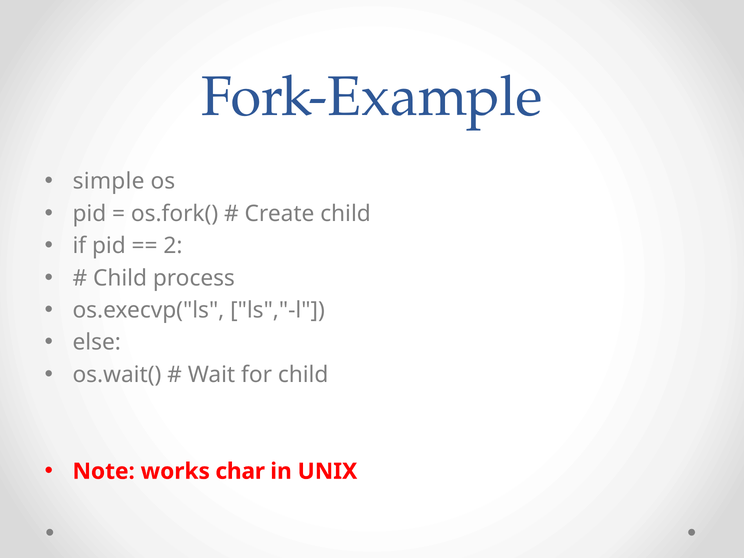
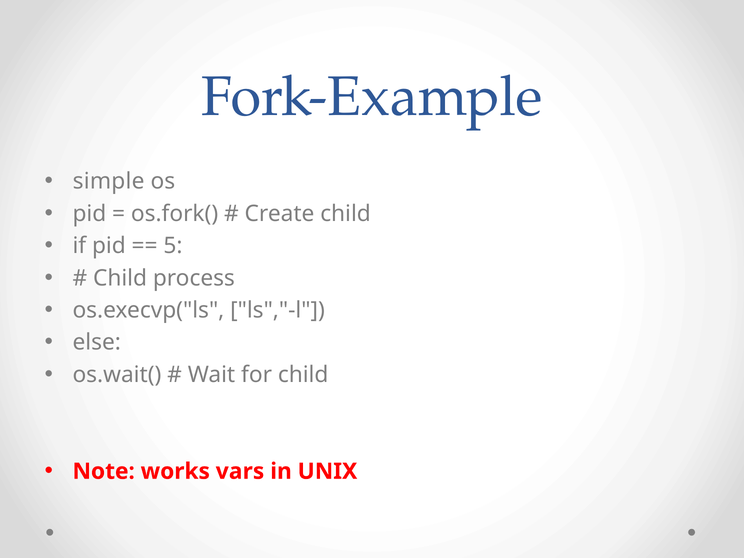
2: 2 -> 5 (173, 246)
char: char -> vars (240, 471)
